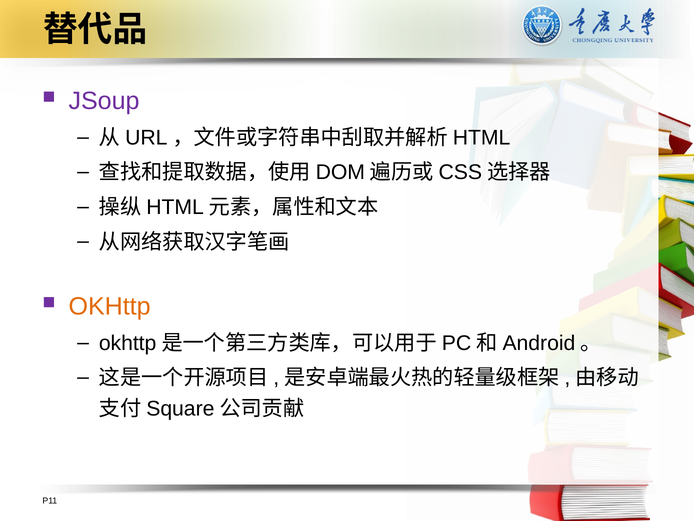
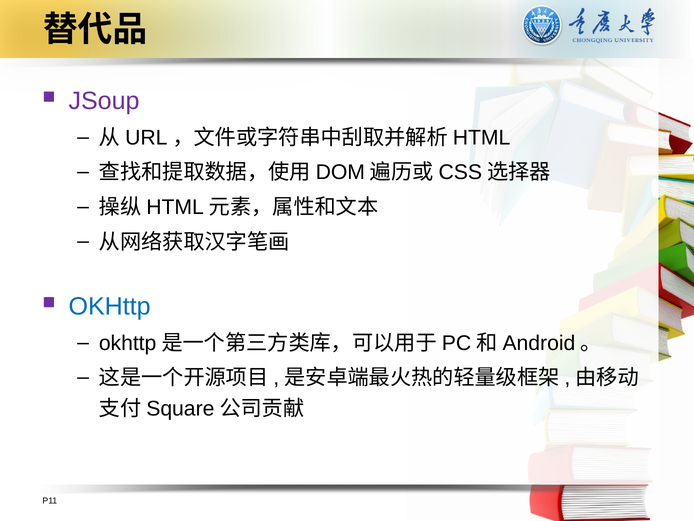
OKHttp colour: orange -> blue (110, 306)
